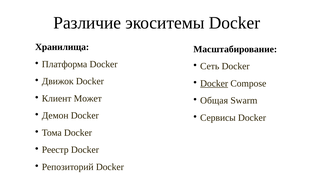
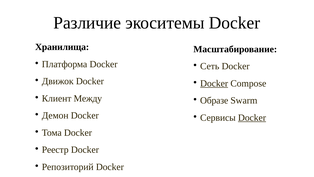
Может: Может -> Между (88, 98)
Общая: Общая -> Образе (214, 100)
Docker underline: none -> present (252, 117)
